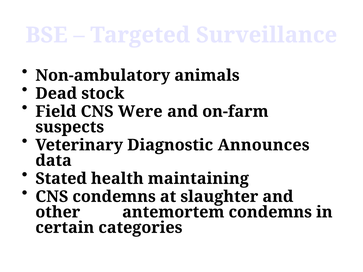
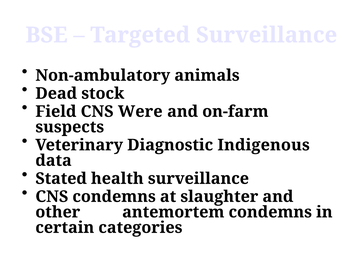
Announces: Announces -> Indigenous (264, 145)
health maintaining: maintaining -> surveillance (198, 179)
